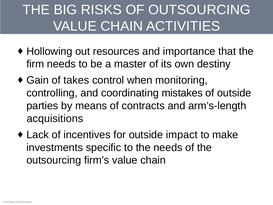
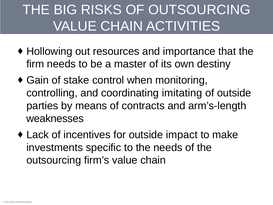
takes: takes -> stake (76, 80)
mistakes: mistakes -> imitating (182, 93)
acquisitions: acquisitions -> weaknesses (55, 118)
